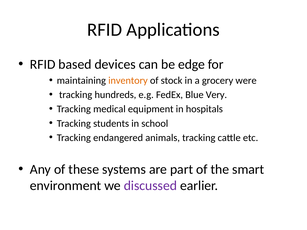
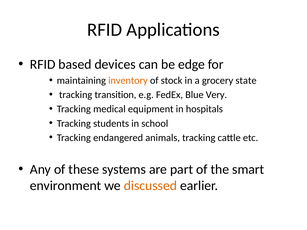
were: were -> state (246, 81)
hundreds: hundreds -> transition (115, 95)
discussed colour: purple -> orange (150, 186)
